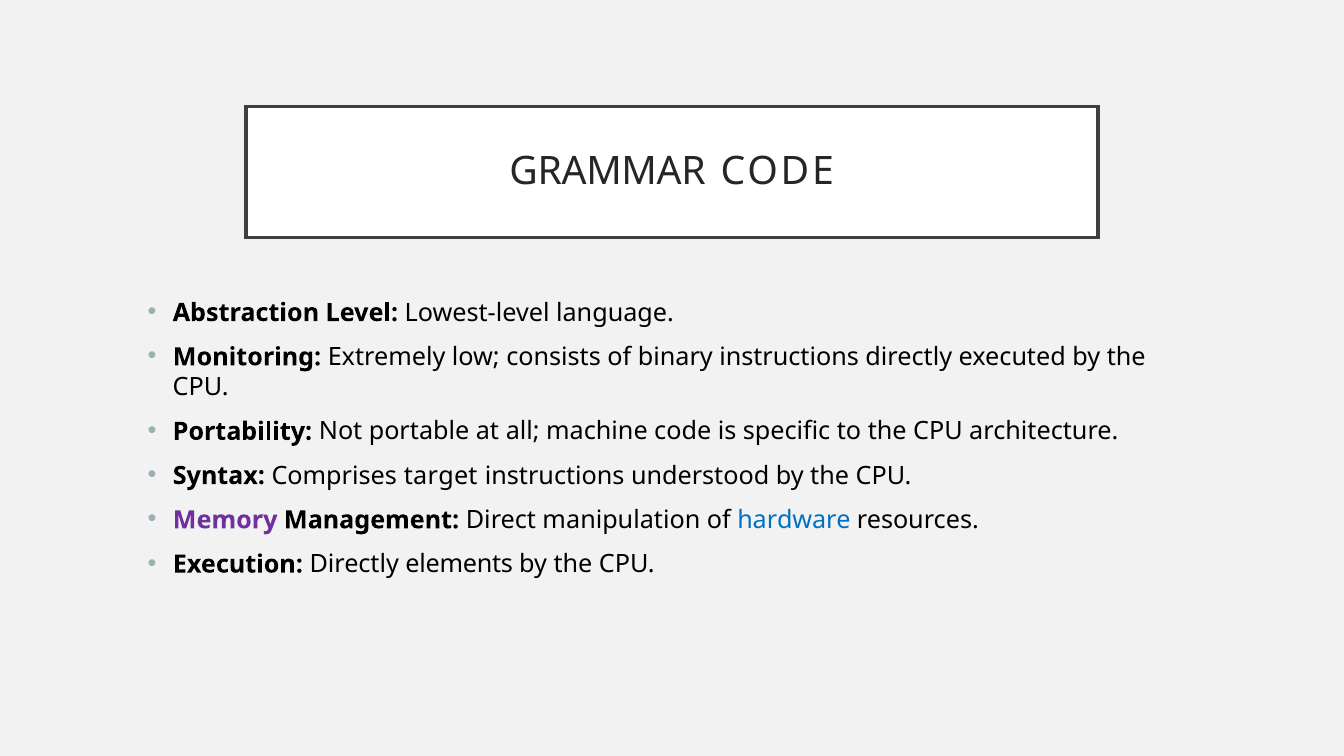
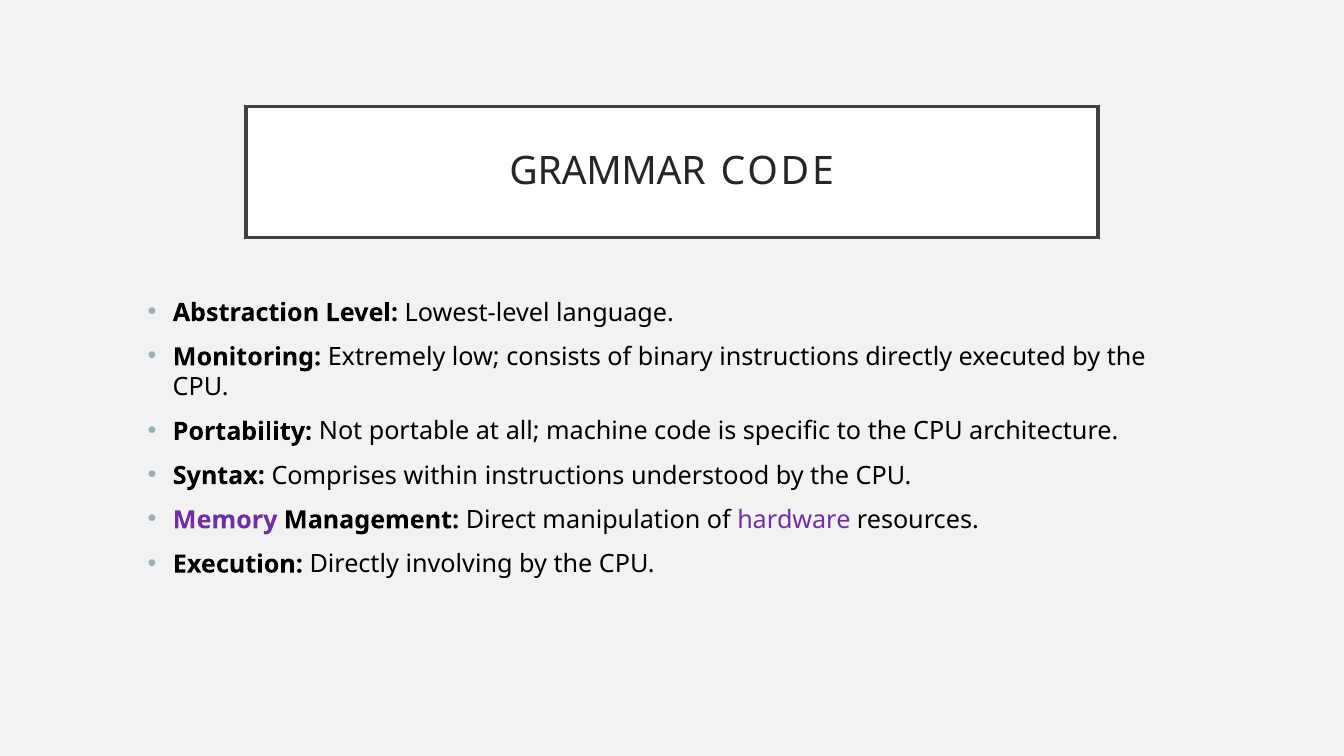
target: target -> within (441, 476)
hardware colour: blue -> purple (794, 520)
elements: elements -> involving (459, 564)
